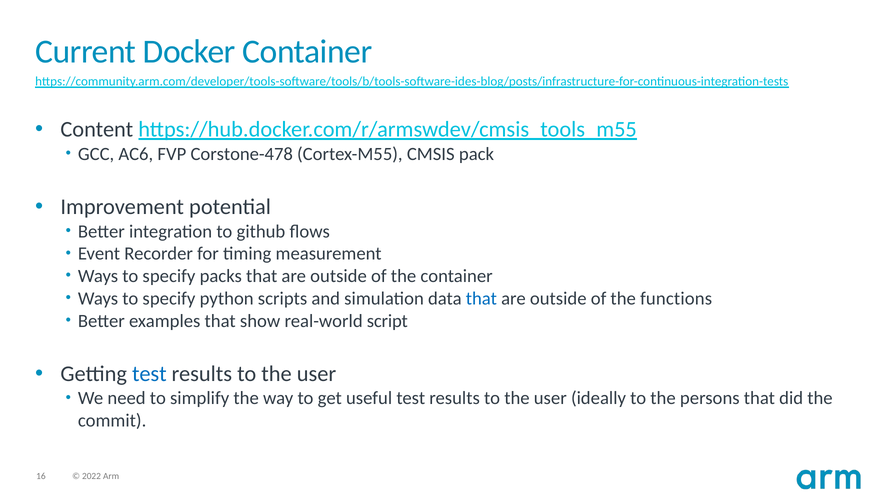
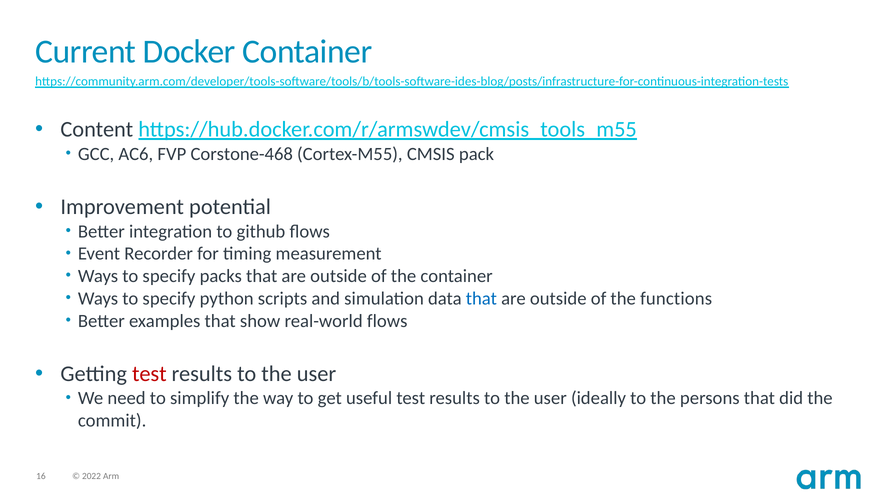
Corstone-478: Corstone-478 -> Corstone-468 (242, 154)
real-world script: script -> flows (387, 321)
test colour: blue -> red (149, 374)
